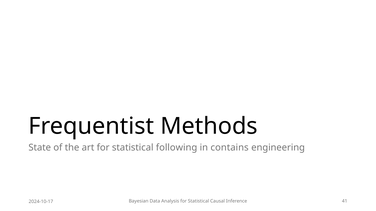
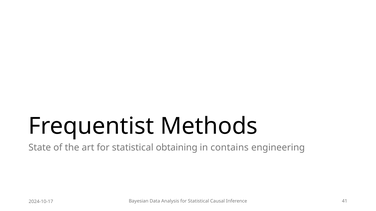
following: following -> obtaining (177, 148)
